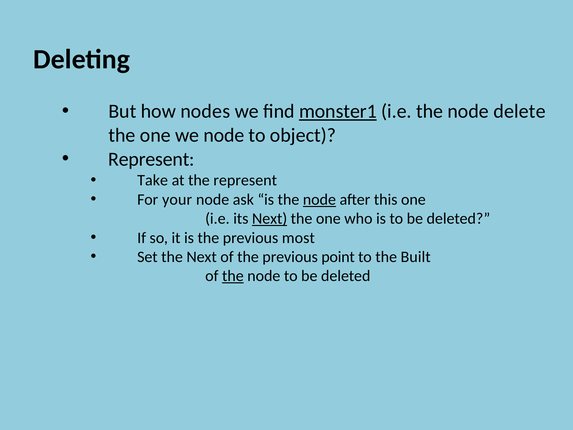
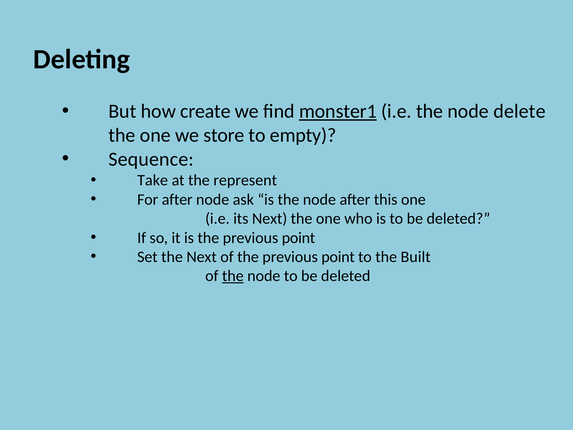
nodes: nodes -> create (205, 111)
we node: node -> store (224, 135)
object: object -> empty (303, 135)
Represent: Represent -> Sequence (151, 159)
For your: your -> after (177, 199)
node underline: present -> none (319, 199)
Next underline: present -> none (270, 219)
is the previous most: most -> point (298, 238)
